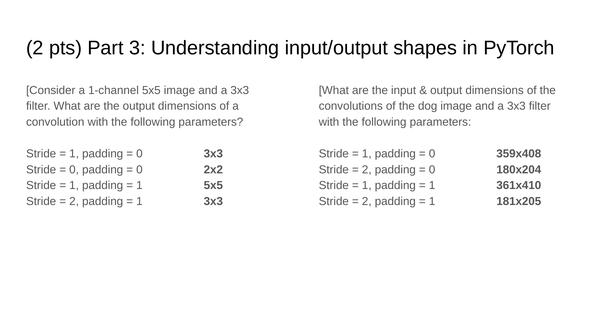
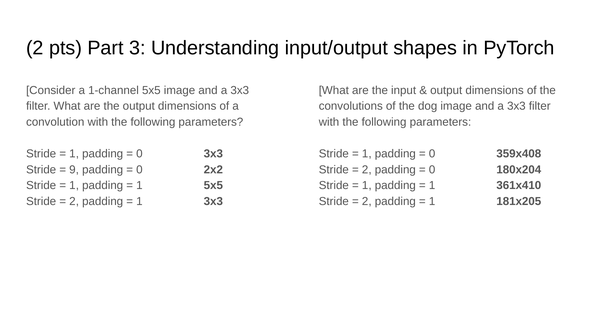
0: 0 -> 9 (74, 170)
